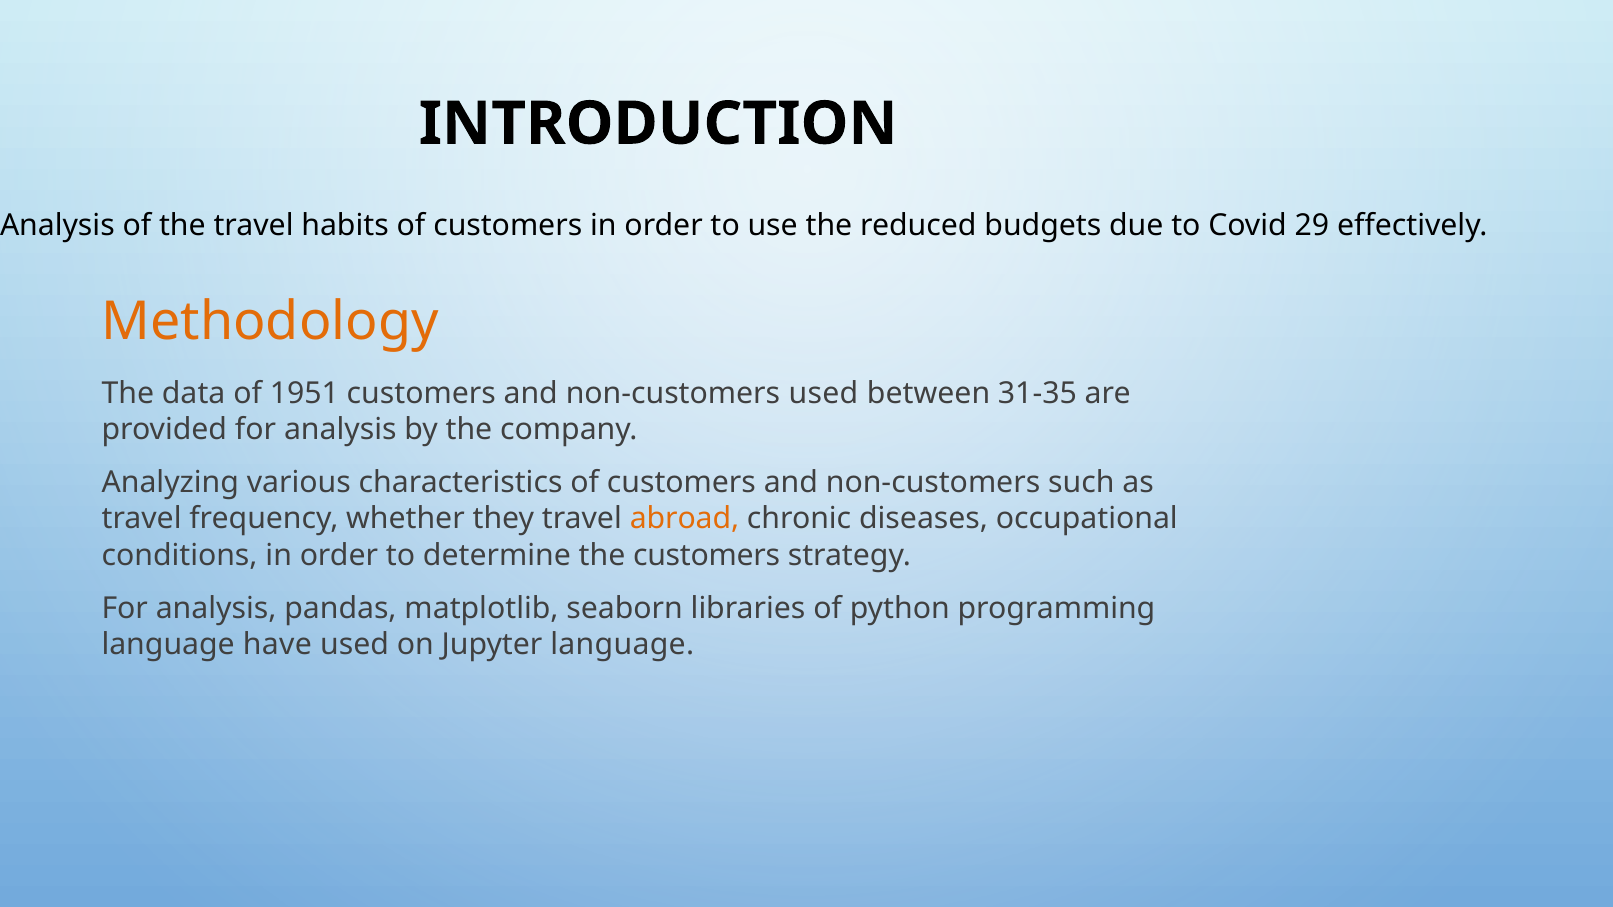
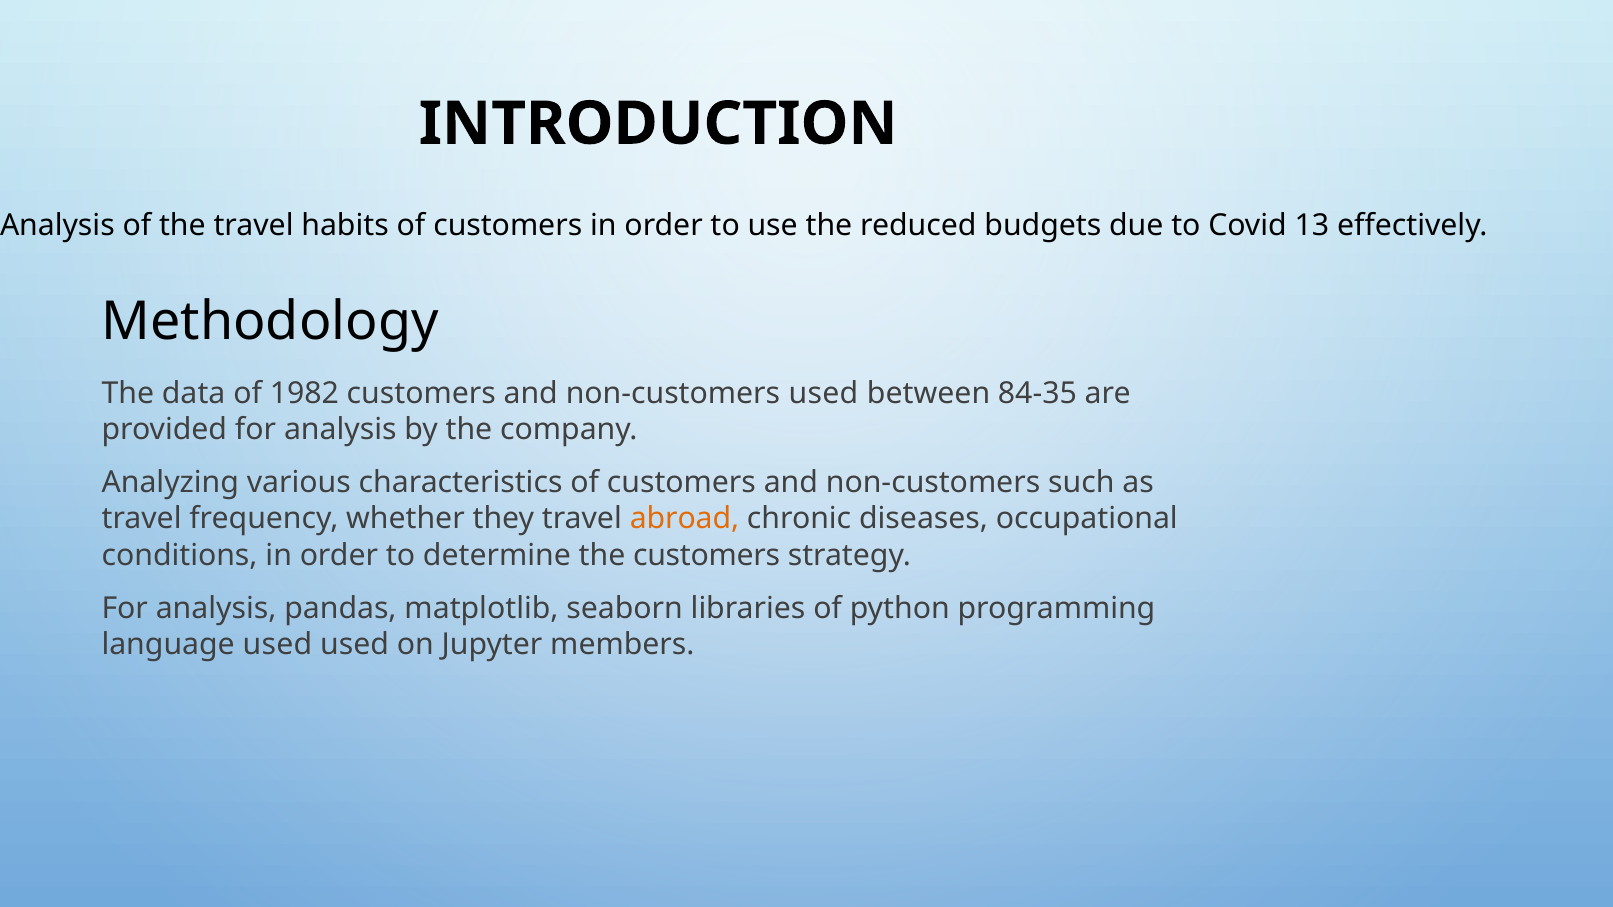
29: 29 -> 13 (1312, 226)
Methodology colour: orange -> black (270, 322)
1951: 1951 -> 1982 (304, 393)
31-35: 31-35 -> 84-35 (1037, 393)
language have: have -> used (277, 645)
Jupyter language: language -> members (622, 645)
